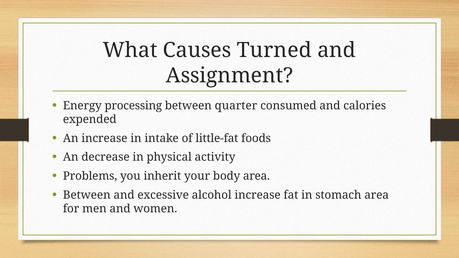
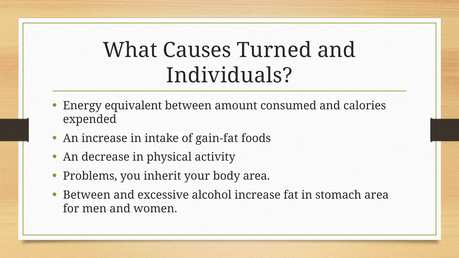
Assignment: Assignment -> Individuals (229, 76)
processing: processing -> equivalent (133, 106)
quarter: quarter -> amount (236, 106)
little-fat: little-fat -> gain-fat (217, 138)
